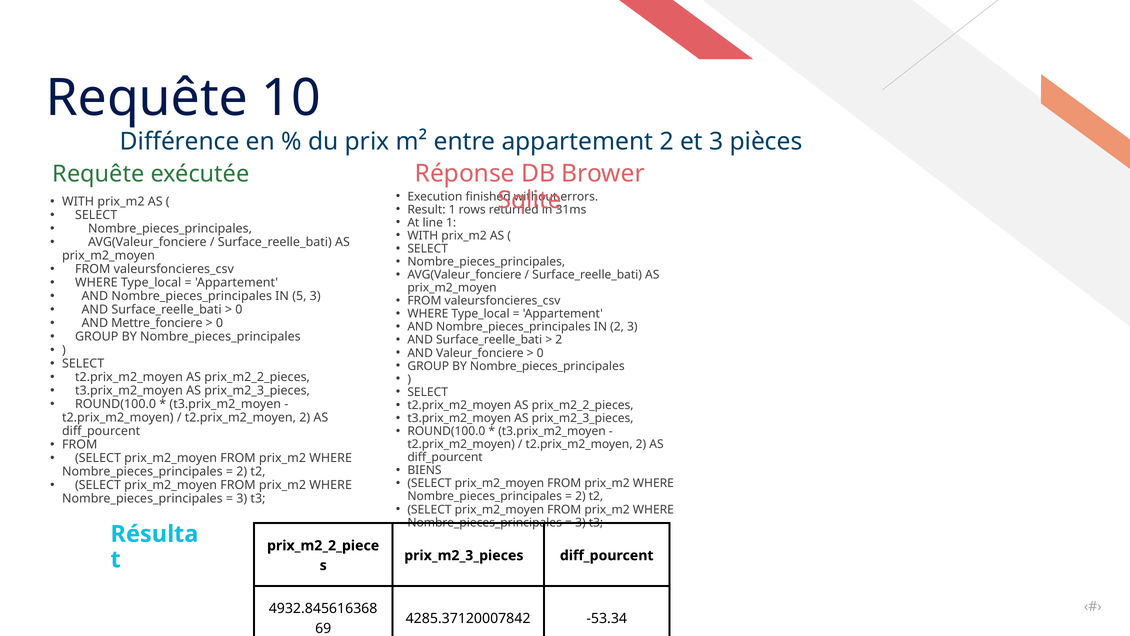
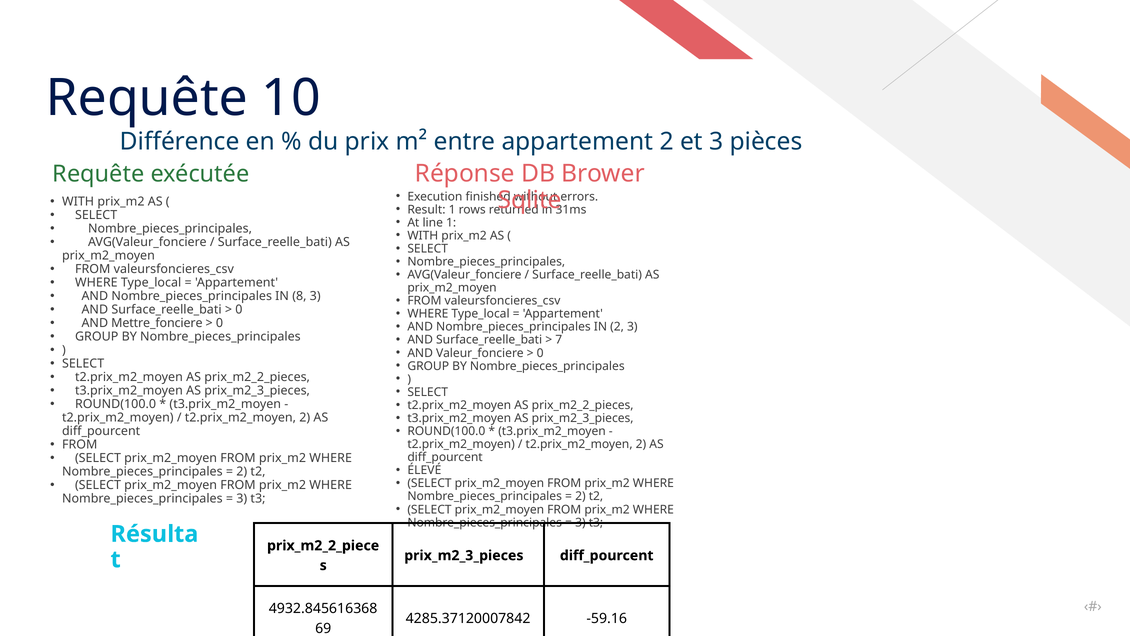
5: 5 -> 8 (299, 296)
2: 2 -> 7 (559, 340)
BIENS: BIENS -> ÉLEVÉ (424, 470)
-53.34: -53.34 -> -59.16 (607, 618)
